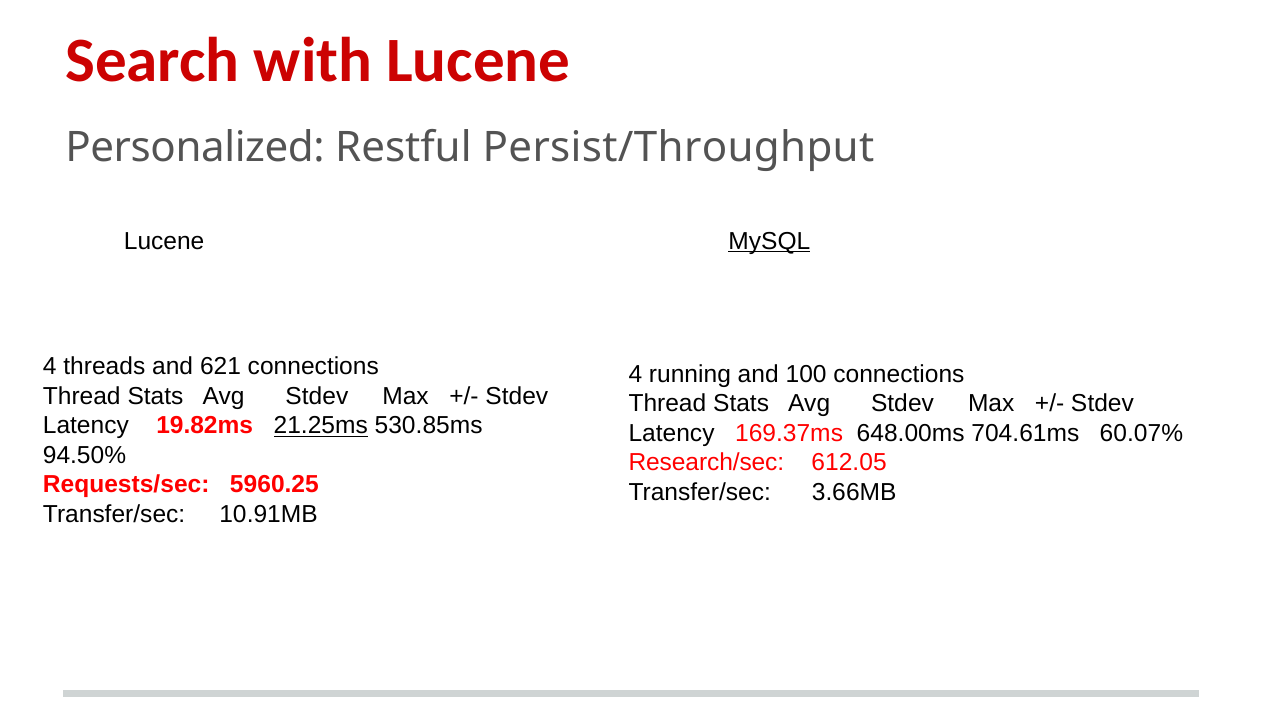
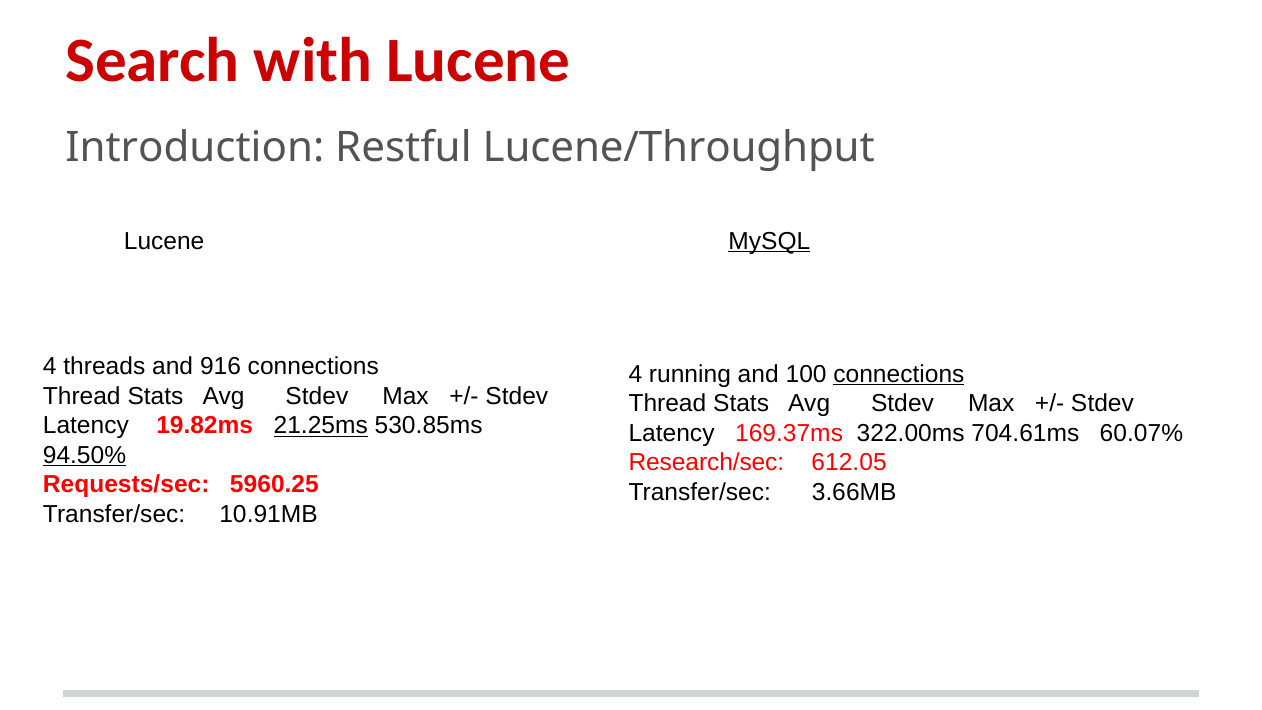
Personalized: Personalized -> Introduction (195, 148)
Persist/Throughput: Persist/Throughput -> Lucene/Throughput (679, 148)
621: 621 -> 916 (220, 367)
connections underline: none -> present (899, 374)
648.00ms: 648.00ms -> 322.00ms (911, 433)
94.50% underline: none -> present (85, 455)
